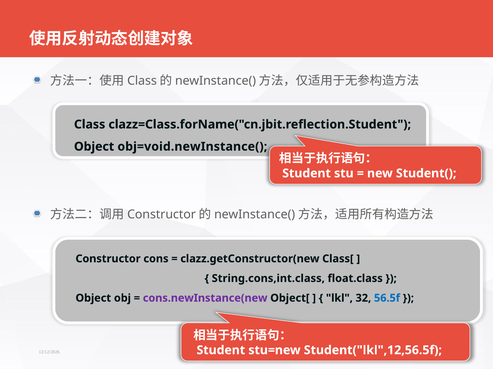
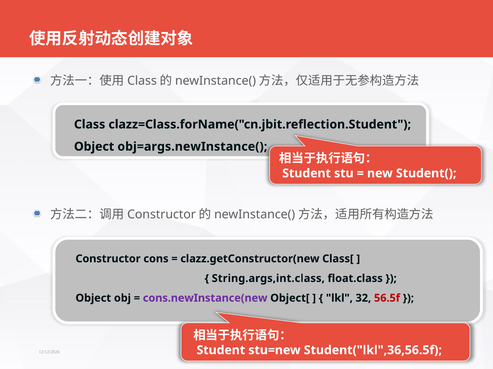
obj=void.newInstance(: obj=void.newInstance( -> obj=args.newInstance( (192, 147)
String.cons,int.class: String.cons,int.class -> String.args,int.class (268, 279)
56.5f colour: blue -> red (387, 299)
Student("lkl",12,56.5f: Student("lkl",12,56.5f -> Student("lkl",36,56.5f (373, 351)
